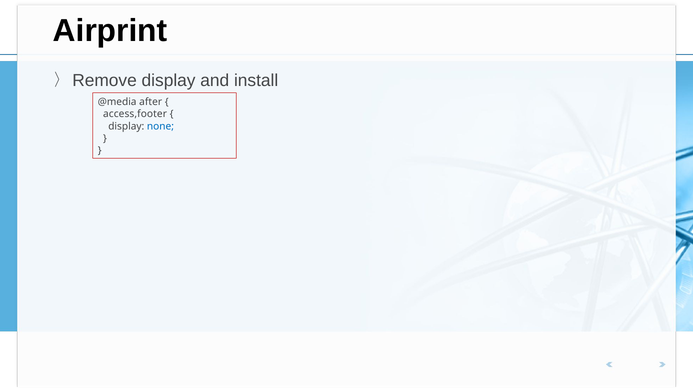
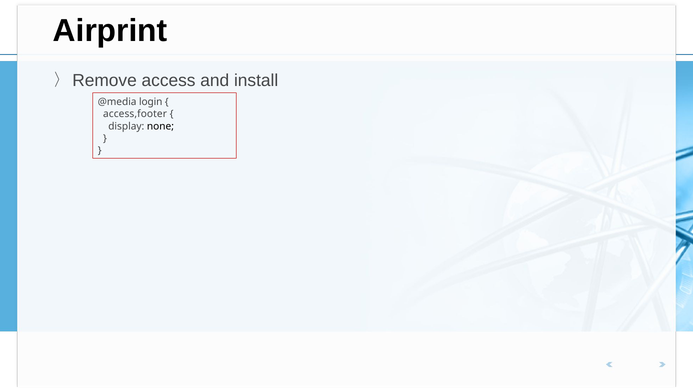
display: display -> access (169, 81)
after: after -> login (151, 102)
none colour: blue -> black (160, 126)
